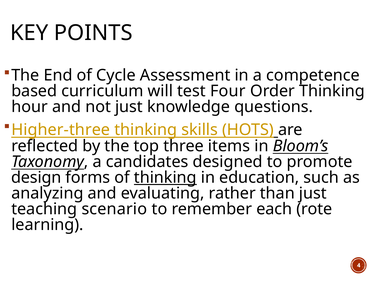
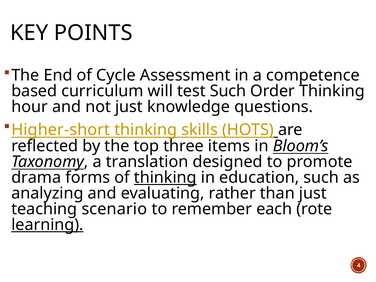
test Four: Four -> Such (228, 91)
Higher-three: Higher-three -> Higher-short (61, 130)
candidates: candidates -> translation (147, 162)
design: design -> drama (36, 178)
learning underline: none -> present (47, 225)
